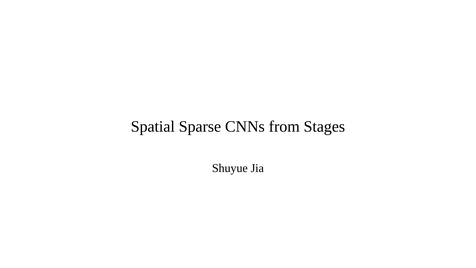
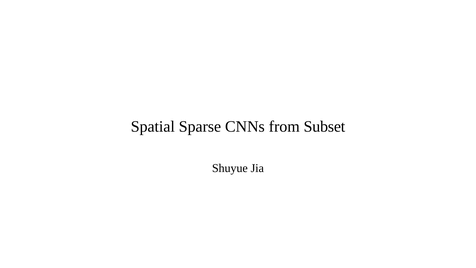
Stages: Stages -> Subset (324, 127)
